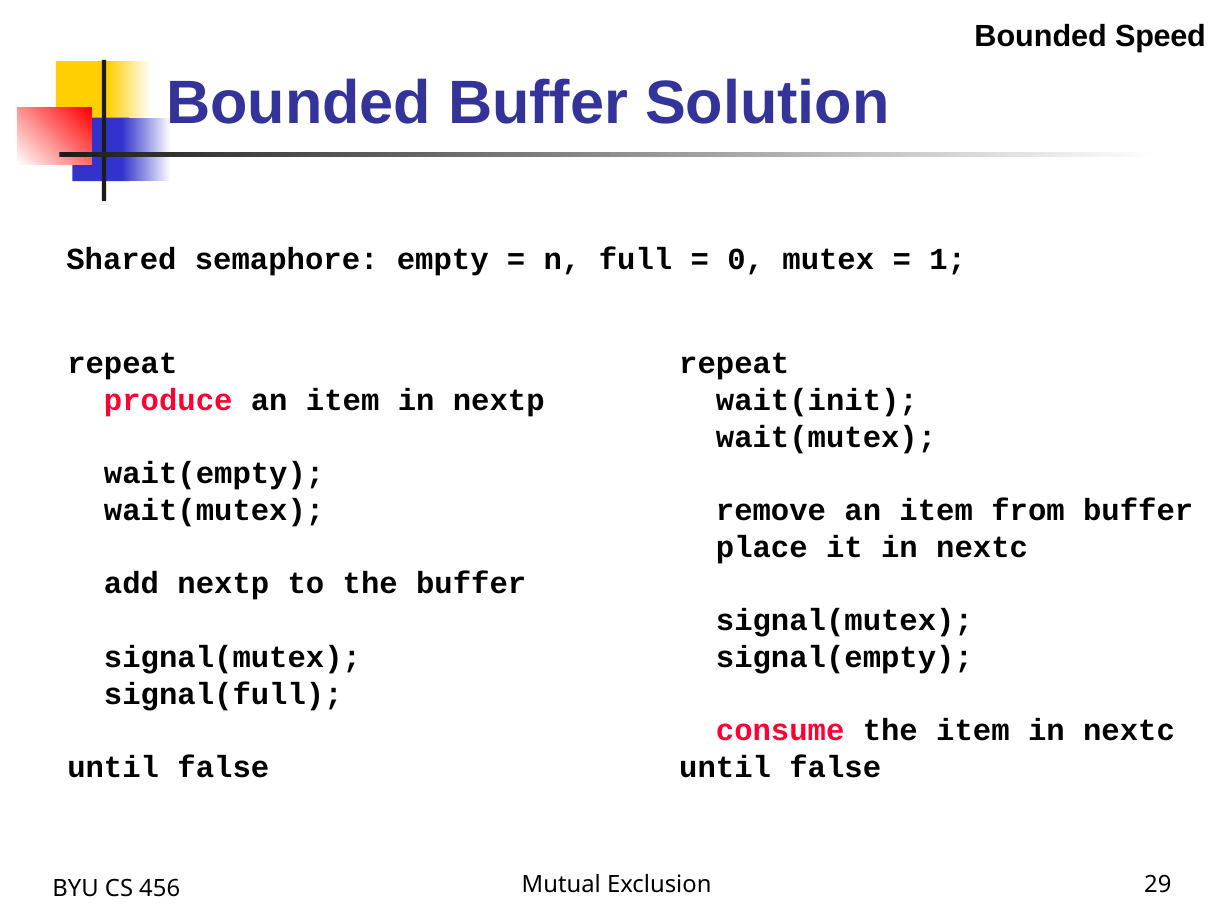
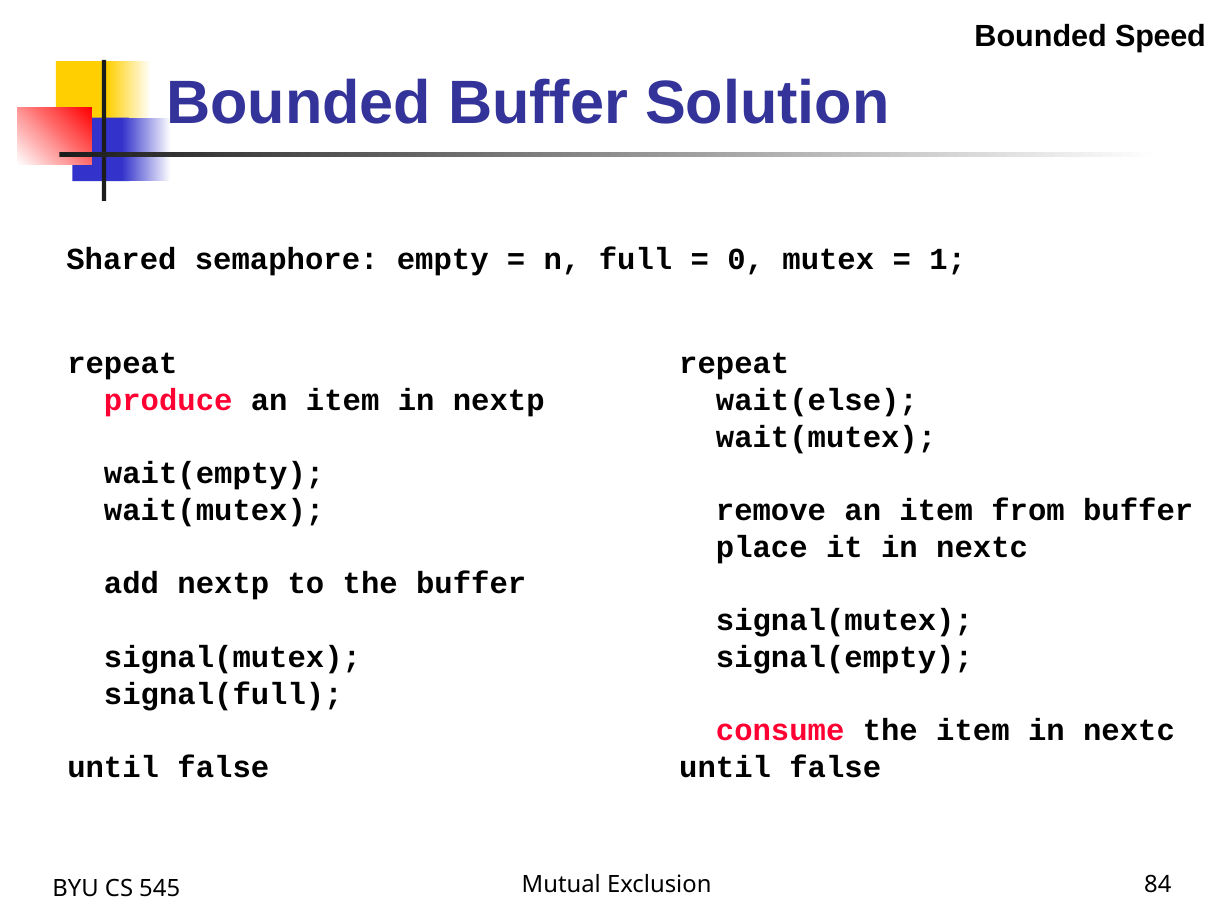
wait(init: wait(init -> wait(else (817, 400)
29: 29 -> 84 (1158, 885)
456: 456 -> 545 (160, 889)
